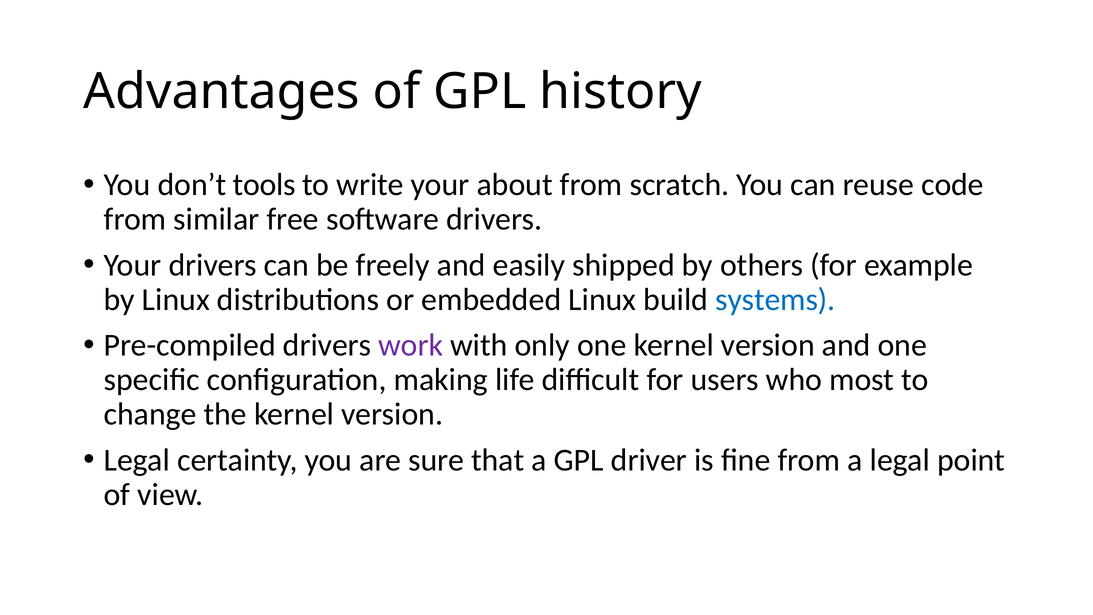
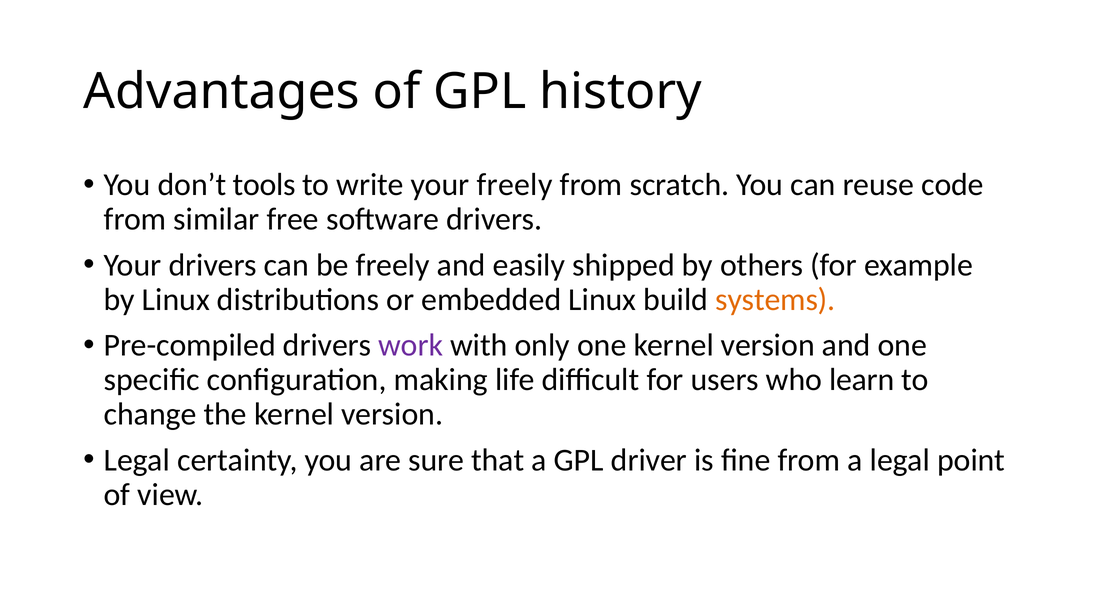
your about: about -> freely (515, 185)
systems colour: blue -> orange (775, 299)
most: most -> learn (862, 380)
